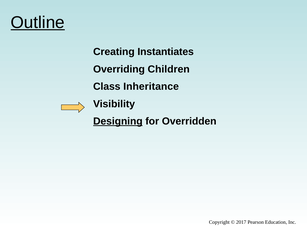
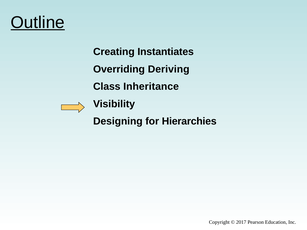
Children: Children -> Deriving (169, 69)
Designing underline: present -> none (118, 121)
Overridden: Overridden -> Hierarchies (189, 121)
